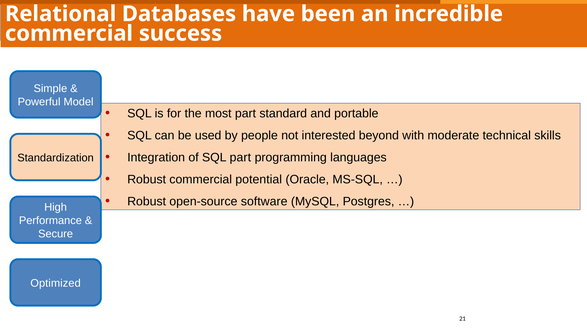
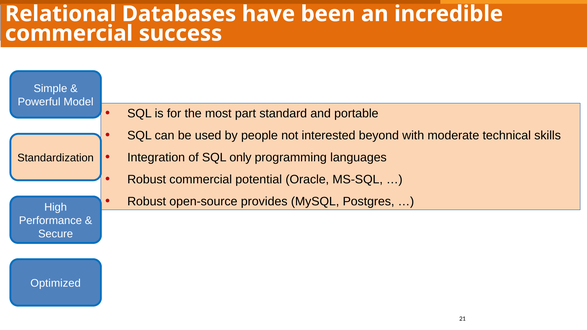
SQL part: part -> only (240, 157)
software: software -> provides (264, 201)
